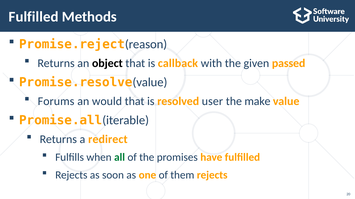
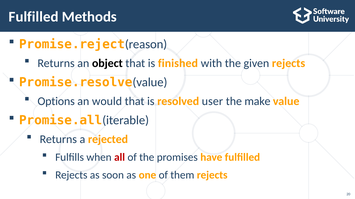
callback: callback -> finished (178, 63)
given passed: passed -> rejects (289, 63)
Forums: Forums -> Options (56, 102)
redirect: redirect -> rejected (108, 140)
all colour: green -> red (120, 158)
